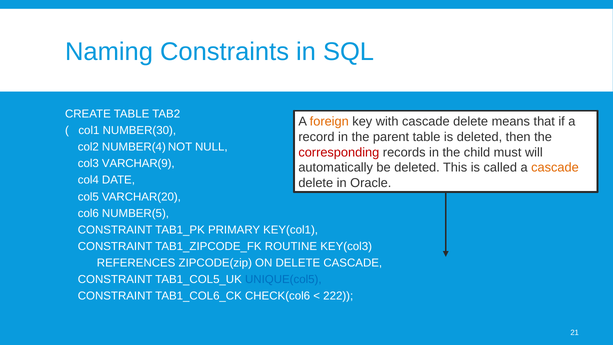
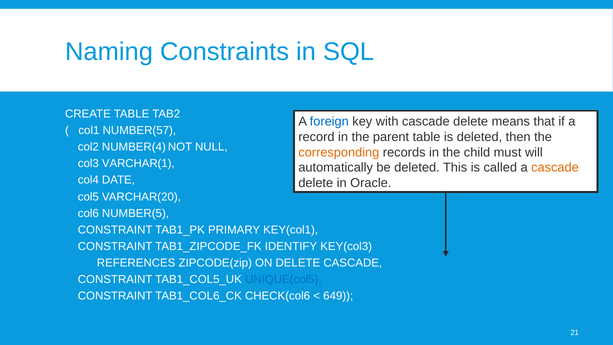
foreign colour: orange -> blue (329, 122)
NUMBER(30: NUMBER(30 -> NUMBER(57 (139, 130)
corresponding colour: red -> orange (339, 152)
VARCHAR(9: VARCHAR(9 -> VARCHAR(1 (138, 164)
ROUTINE: ROUTINE -> IDENTIFY (291, 246)
222: 222 -> 649 (338, 296)
